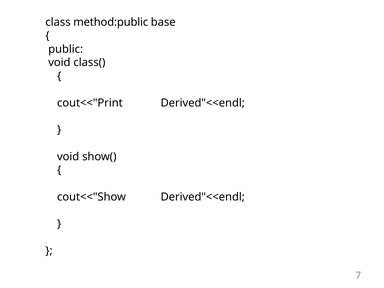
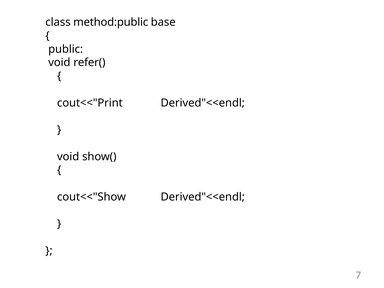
class(: class( -> refer( (89, 63)
